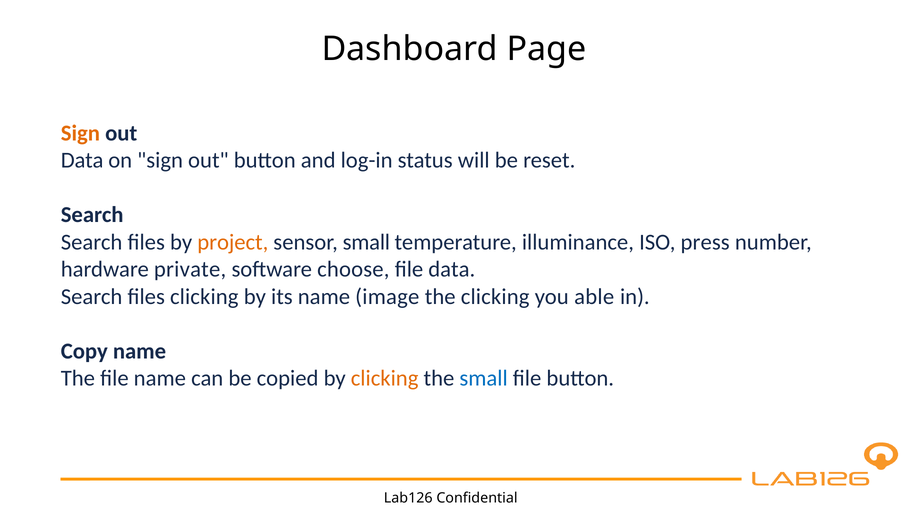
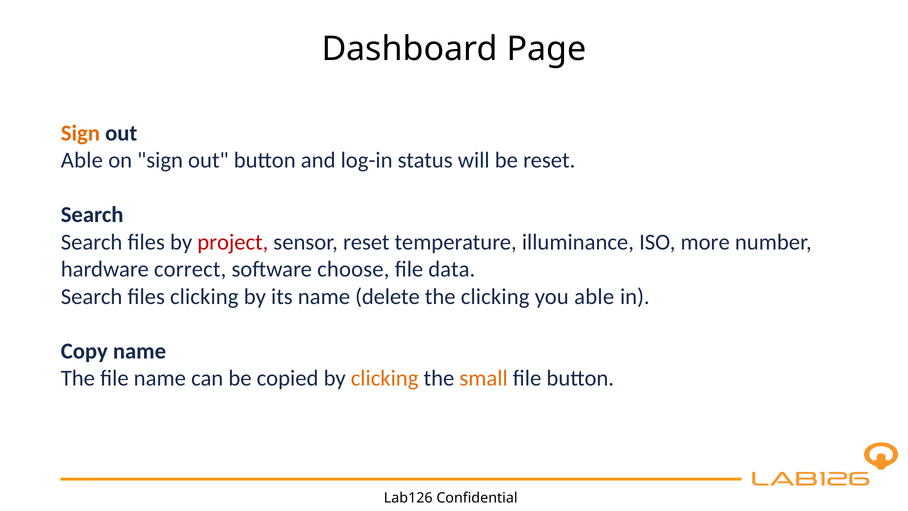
Data: Data -> Able (82, 160)
project colour: orange -> red (233, 242)
sensor small: small -> reset (366, 242)
press: press -> more (705, 242)
private: private -> correct (190, 269)
image: image -> delete (387, 296)
small colour: blue -> orange (484, 378)
